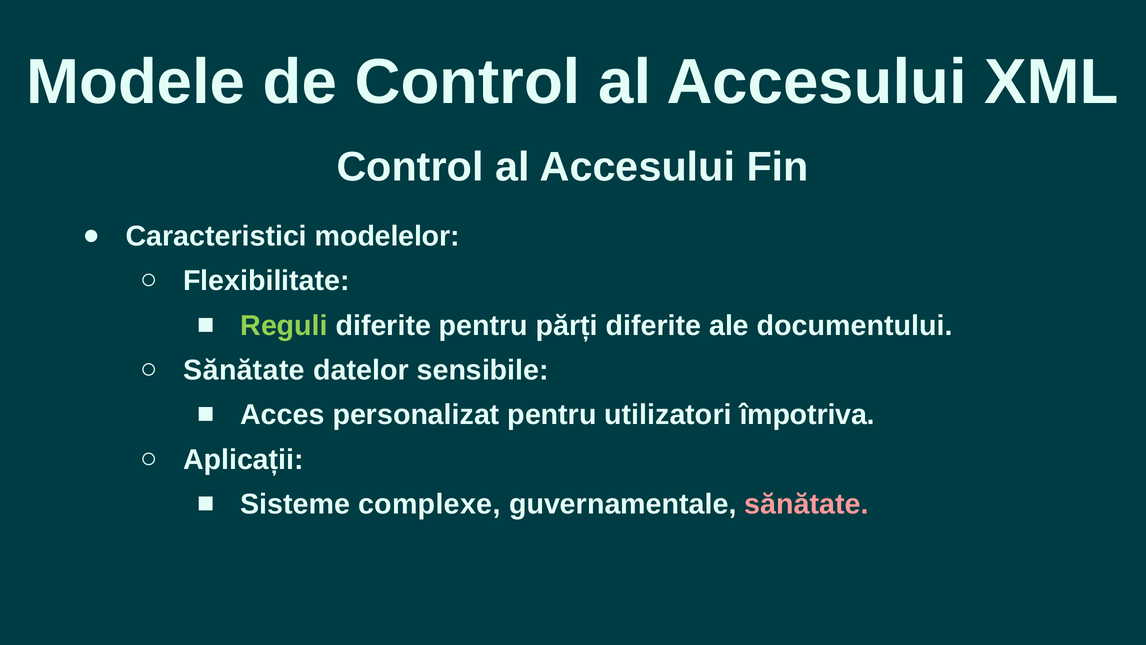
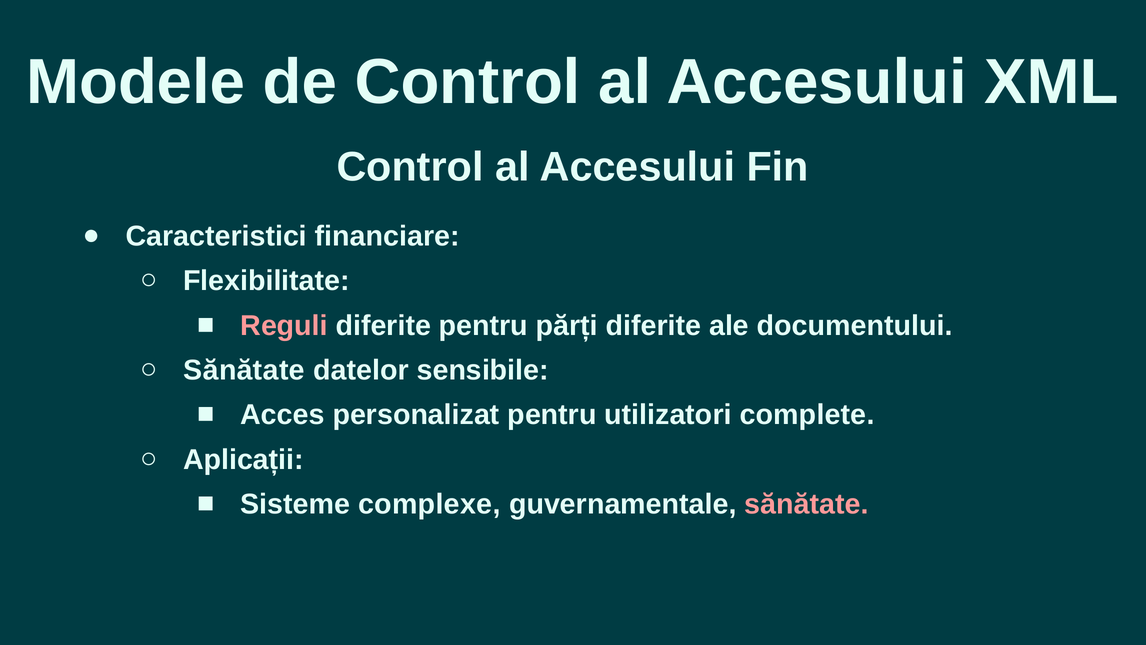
modelelor: modelelor -> financiare (387, 236)
Reguli colour: light green -> pink (284, 325)
împotriva: împotriva -> complete (807, 415)
